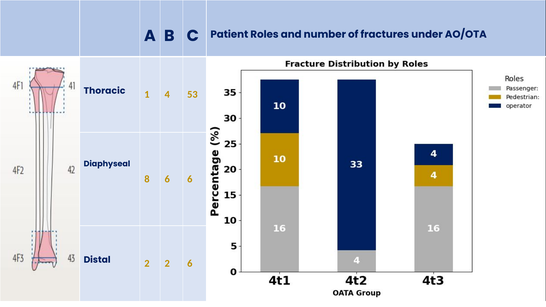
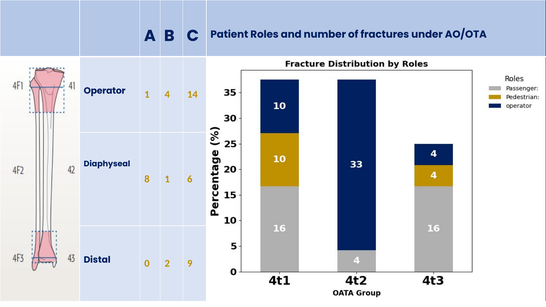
Thoracic: Thoracic -> Operator (105, 91)
53: 53 -> 14 (192, 95)
8 6: 6 -> 1 (167, 179)
Distal 2: 2 -> 0 (147, 264)
2 6: 6 -> 9 (190, 264)
